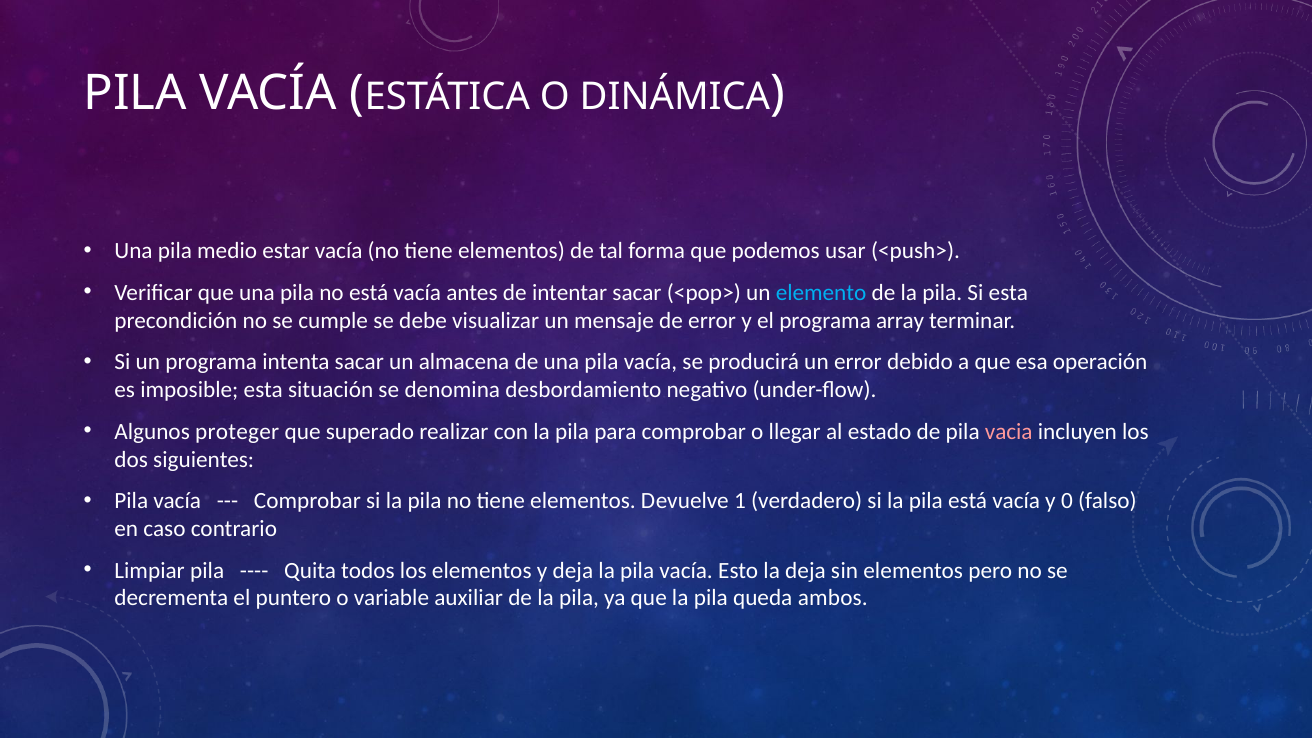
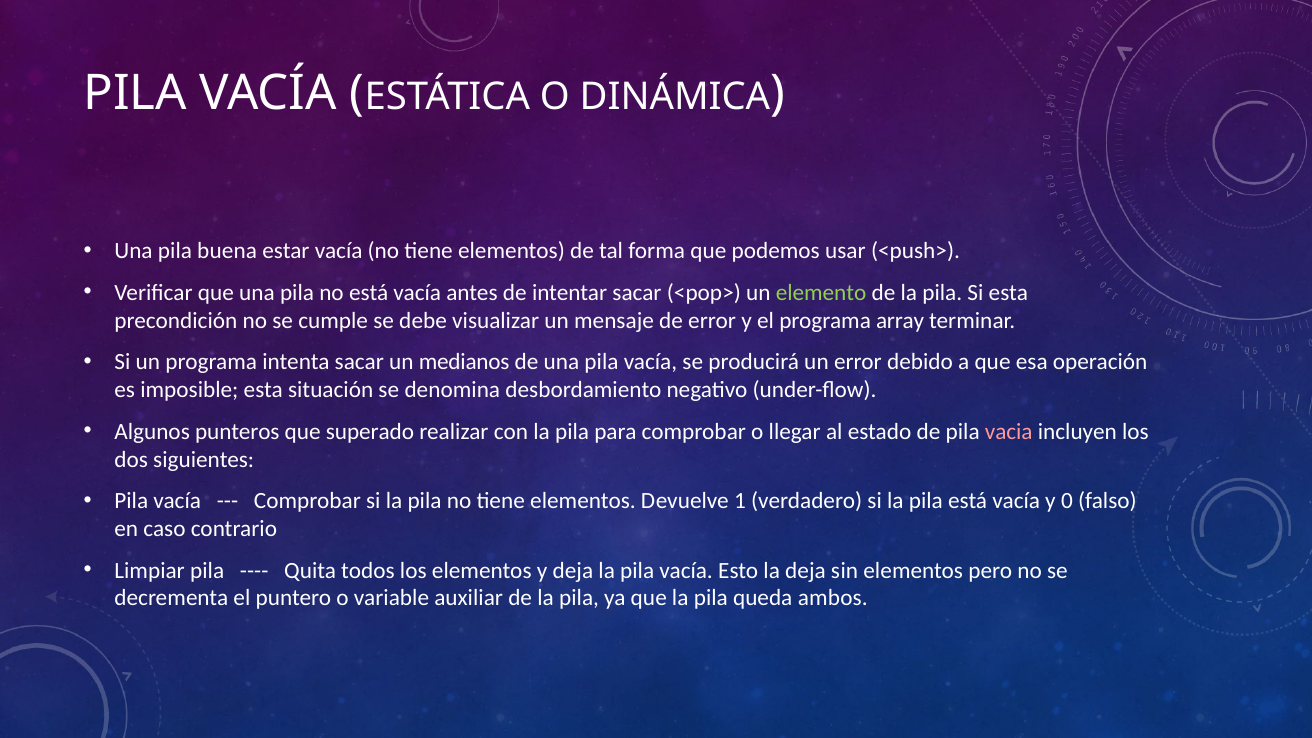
medio: medio -> buena (227, 251)
elemento colour: light blue -> light green (821, 293)
almacena: almacena -> medianos (464, 362)
proteger: proteger -> punteros (237, 431)
